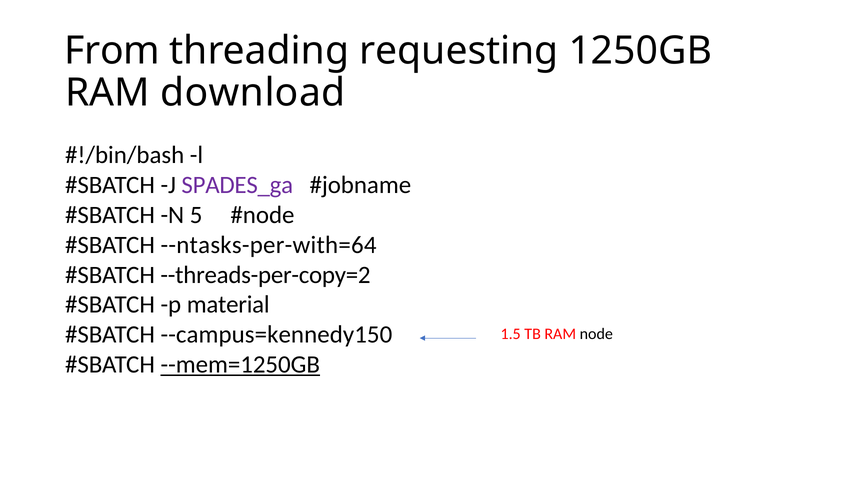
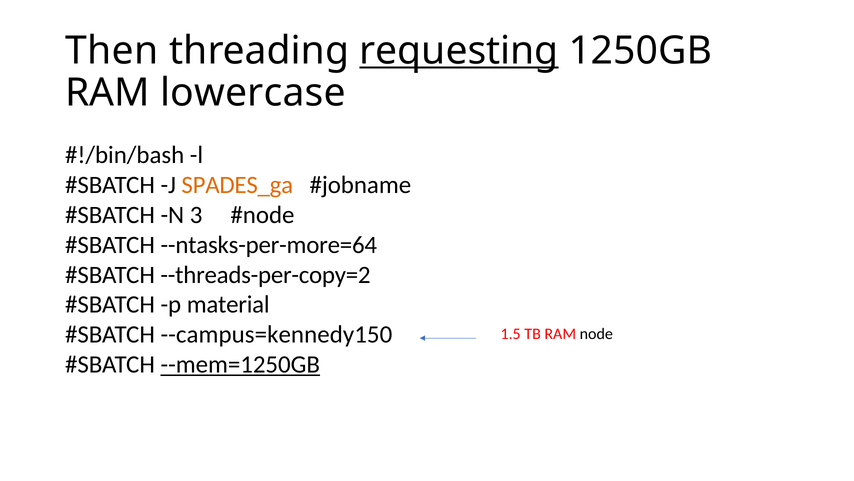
From: From -> Then (112, 51)
requesting underline: none -> present (459, 51)
download: download -> lowercase (253, 93)
SPADES_ga colour: purple -> orange (237, 185)
5: 5 -> 3 (196, 215)
--ntasks-per-with=64: --ntasks-per-with=64 -> --ntasks-per-more=64 (269, 245)
